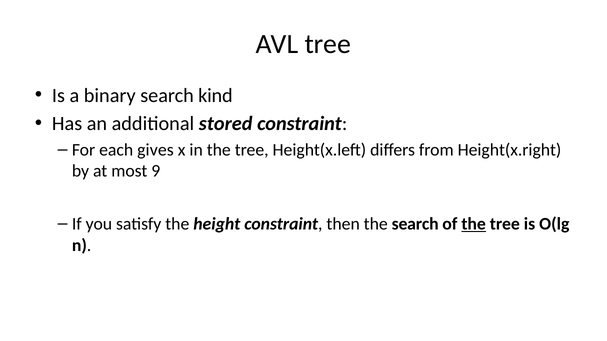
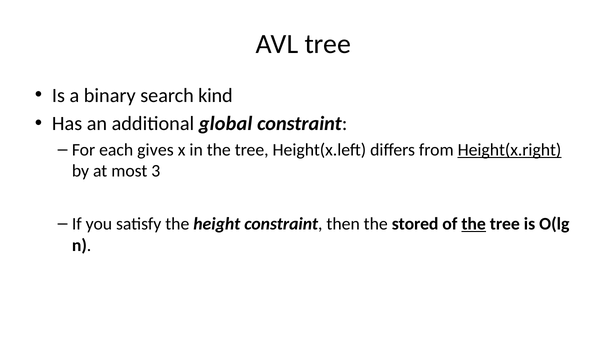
stored: stored -> global (226, 124)
Height(x.right underline: none -> present (509, 150)
9: 9 -> 3 (156, 171)
the search: search -> stored (415, 224)
